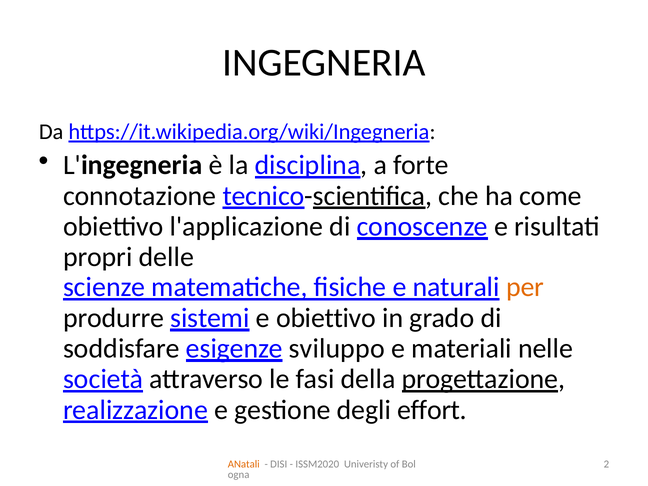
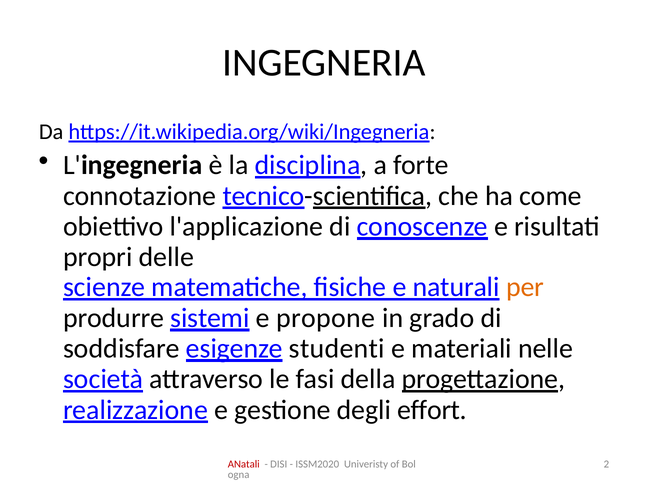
e obiettivo: obiettivo -> propone (326, 318)
sviluppo: sviluppo -> studenti (337, 349)
ANatali colour: orange -> red (244, 464)
